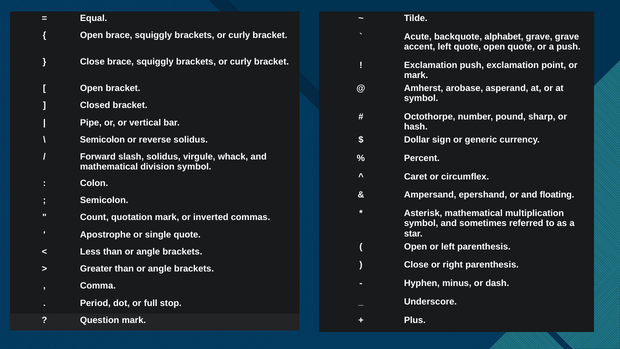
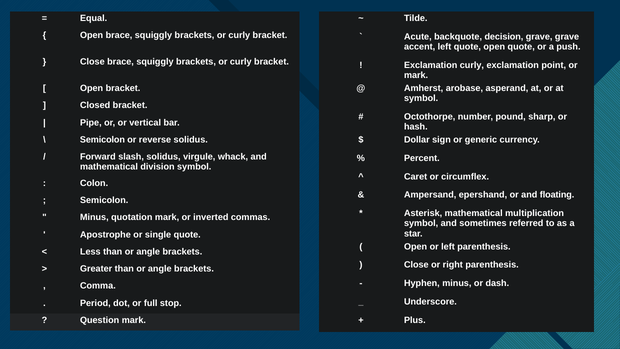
alphabet: alphabet -> decision (504, 37)
Exclamation push: push -> curly (472, 65)
Count: Count -> Minus (94, 217)
